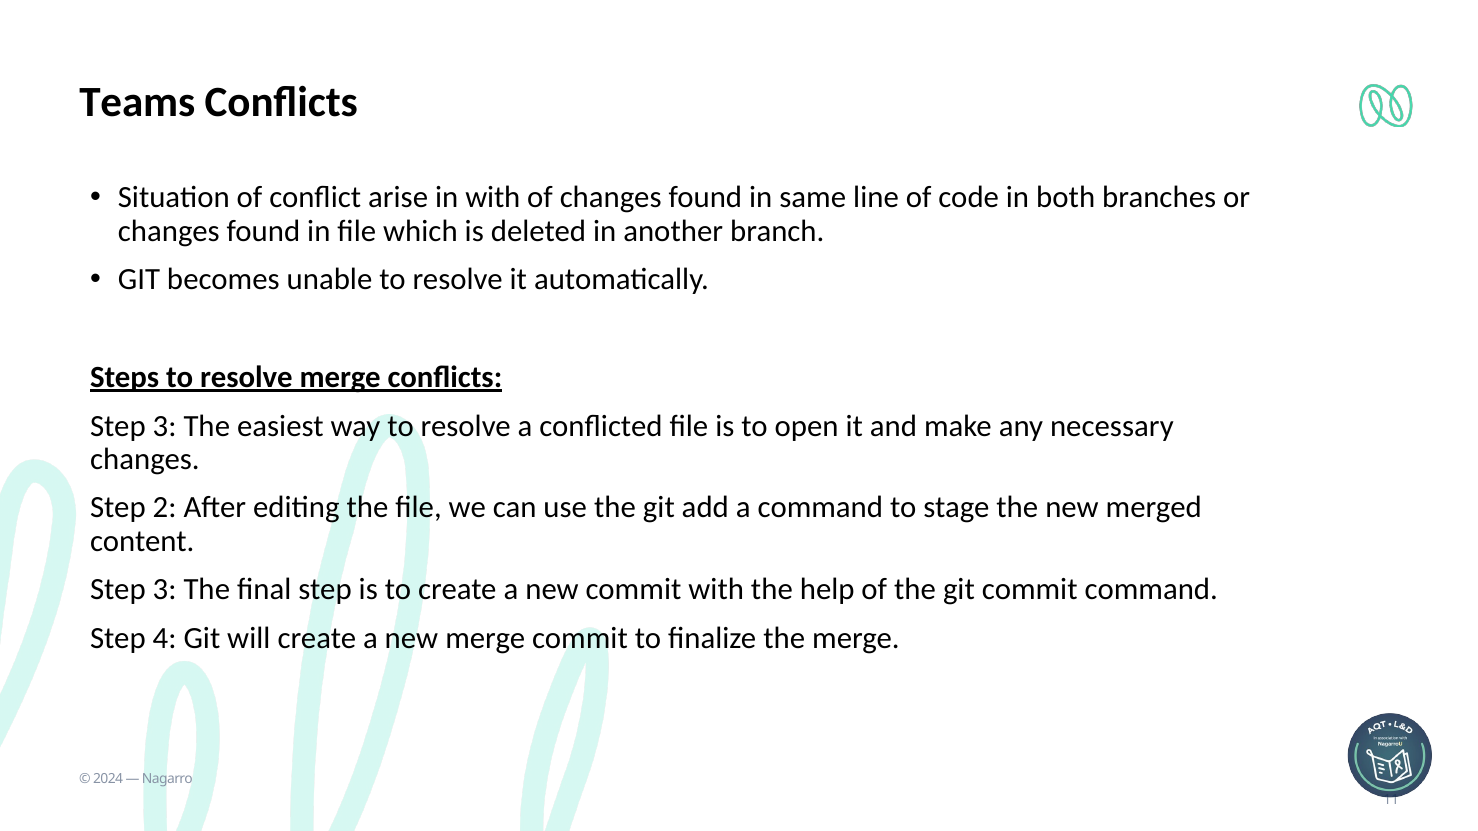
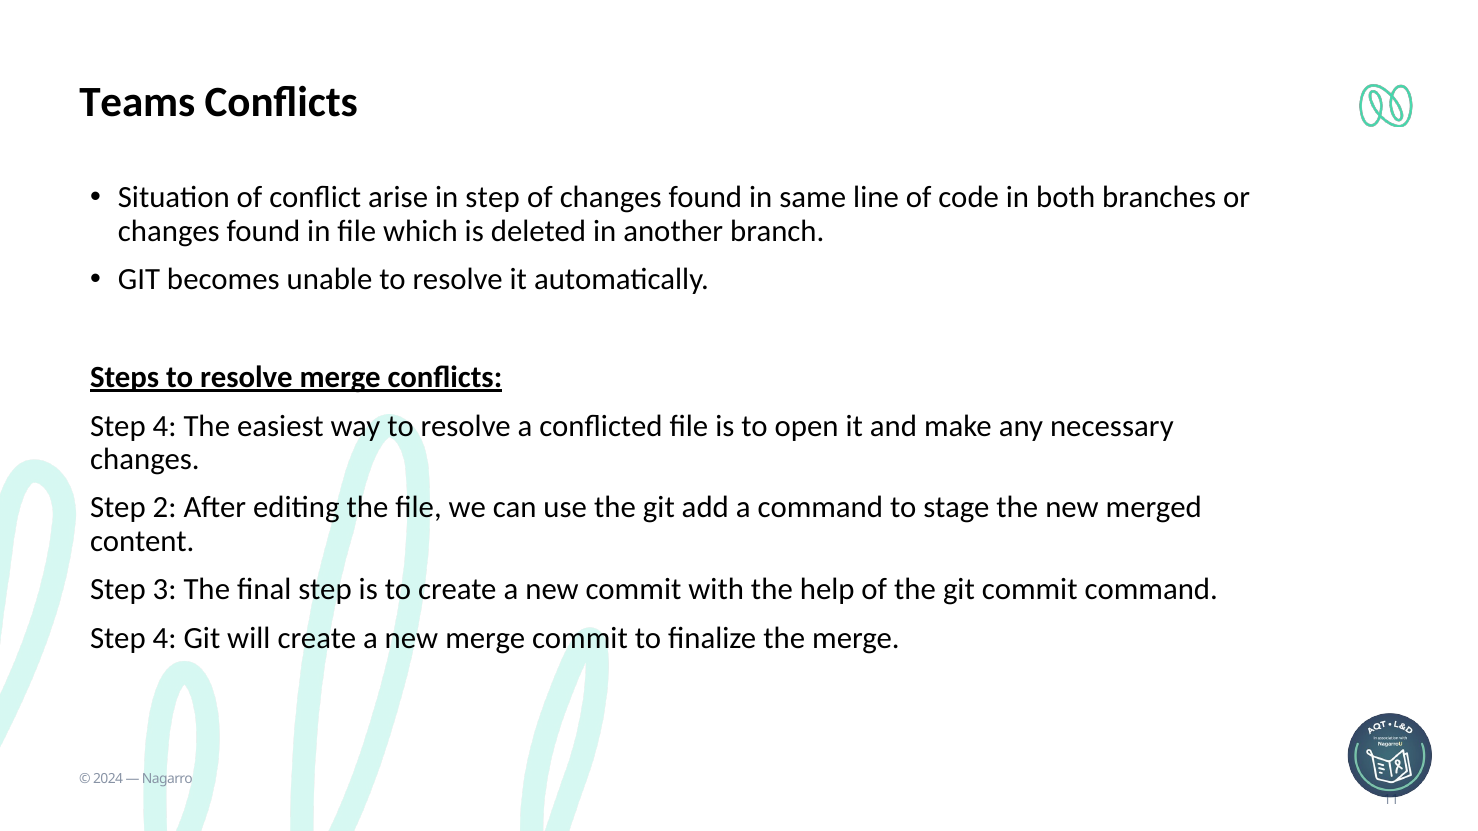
in with: with -> step (493, 198)
3: 3 -> 4 (165, 426)
